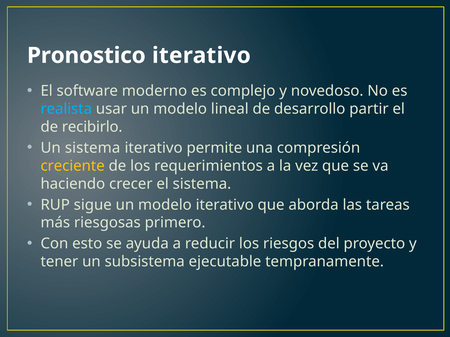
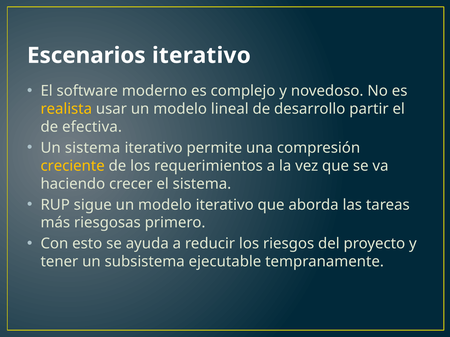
Pronostico: Pronostico -> Escenarios (86, 56)
realista colour: light blue -> yellow (66, 109)
recibirlo: recibirlo -> efectiva (92, 127)
